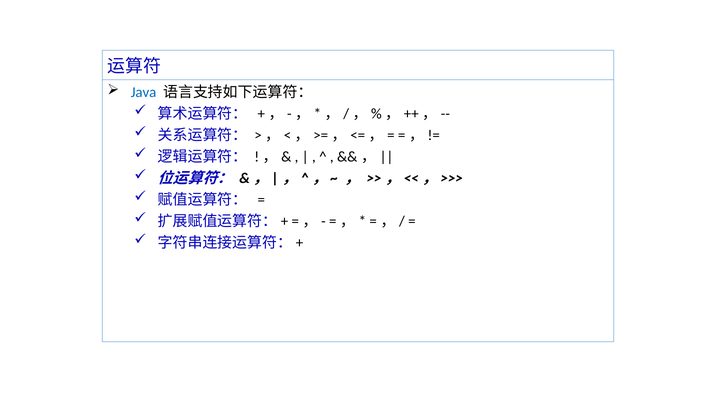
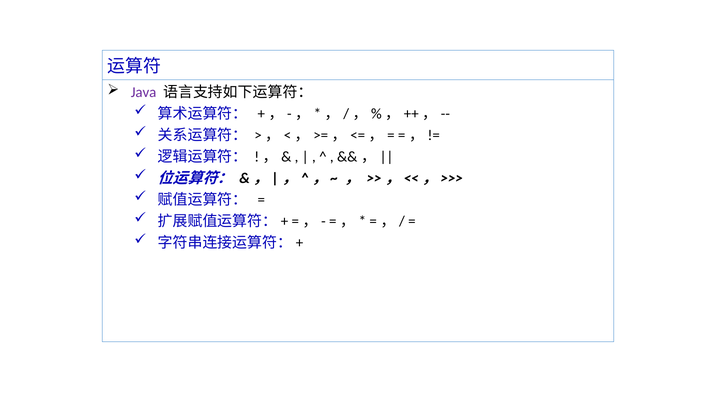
Java colour: blue -> purple (144, 92)
